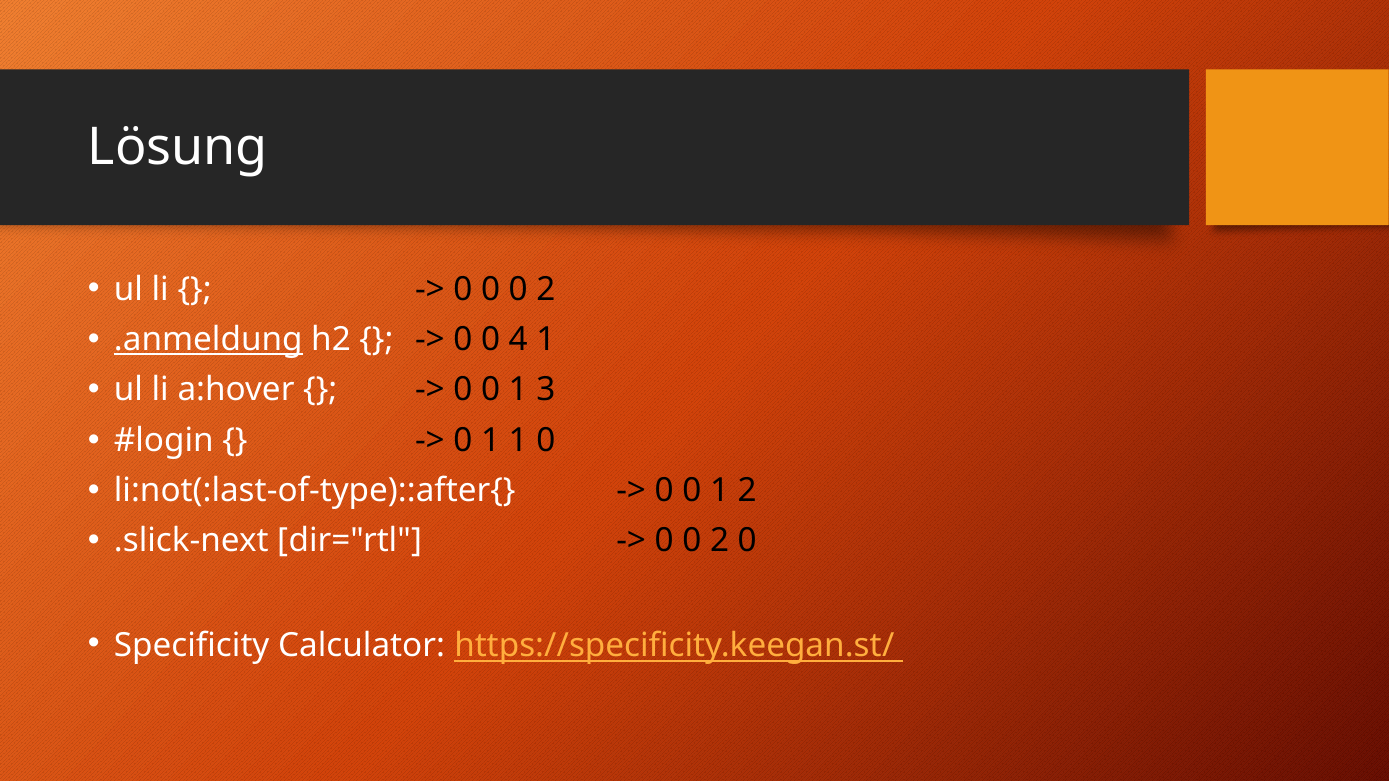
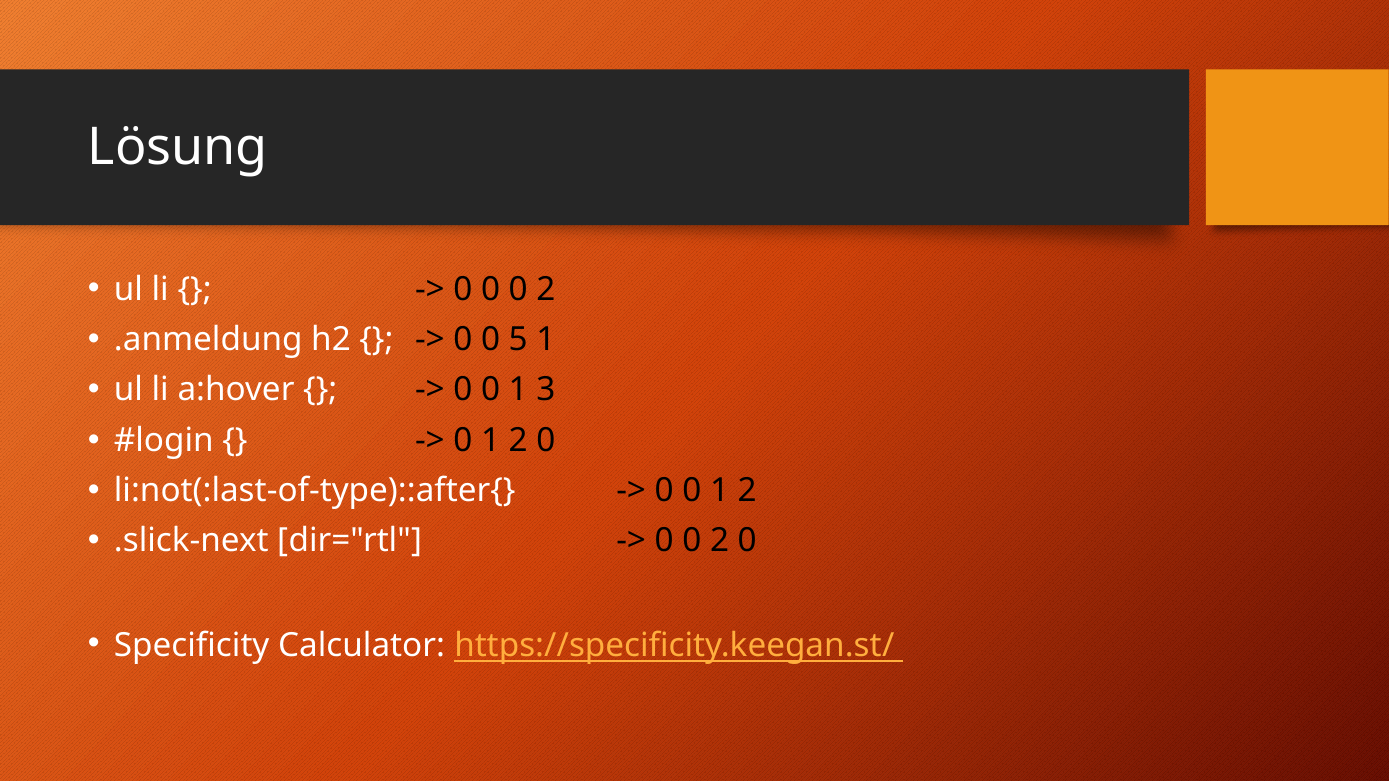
.anmeldung underline: present -> none (208, 340)
4: 4 -> 5 (518, 340)
1: 1 -> 2 (518, 440)
